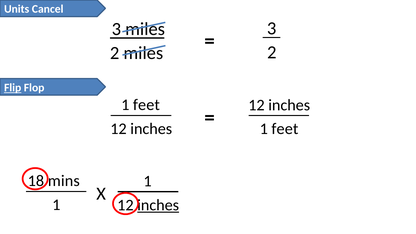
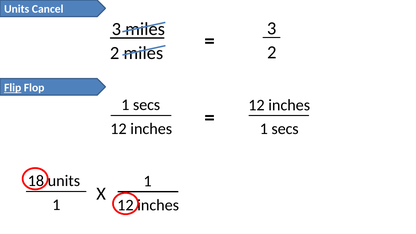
feet: feet -> secs (147, 105)
feet: feet -> secs (285, 129)
mins: mins -> units (64, 181)
inches underline: present -> none (158, 205)
